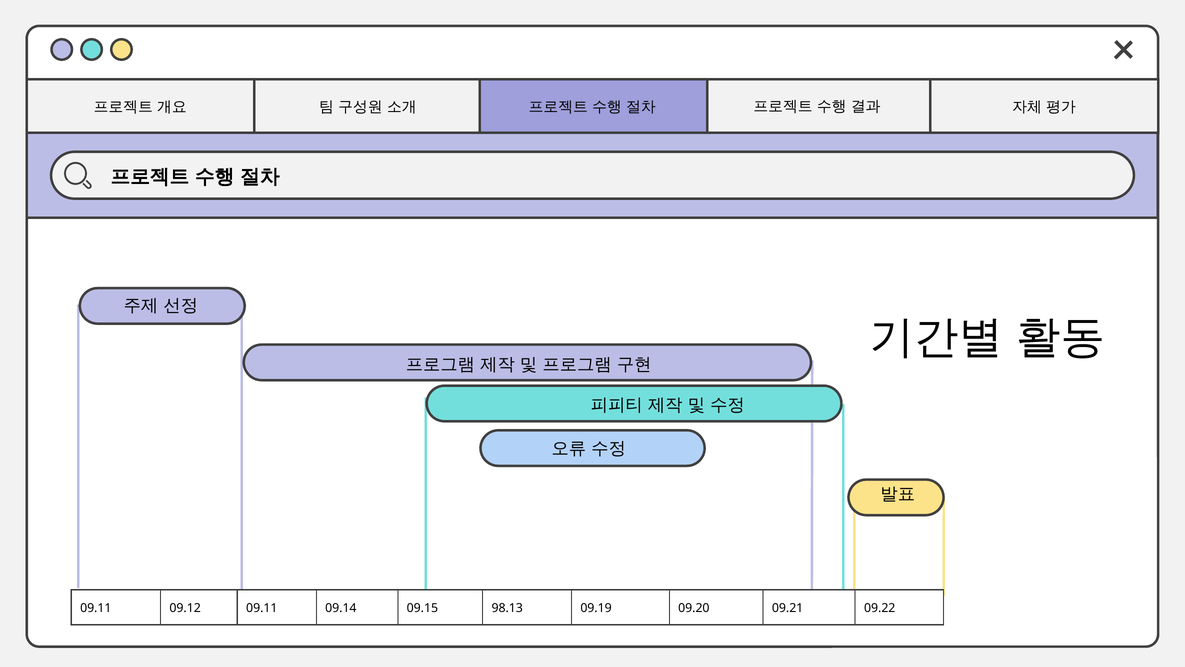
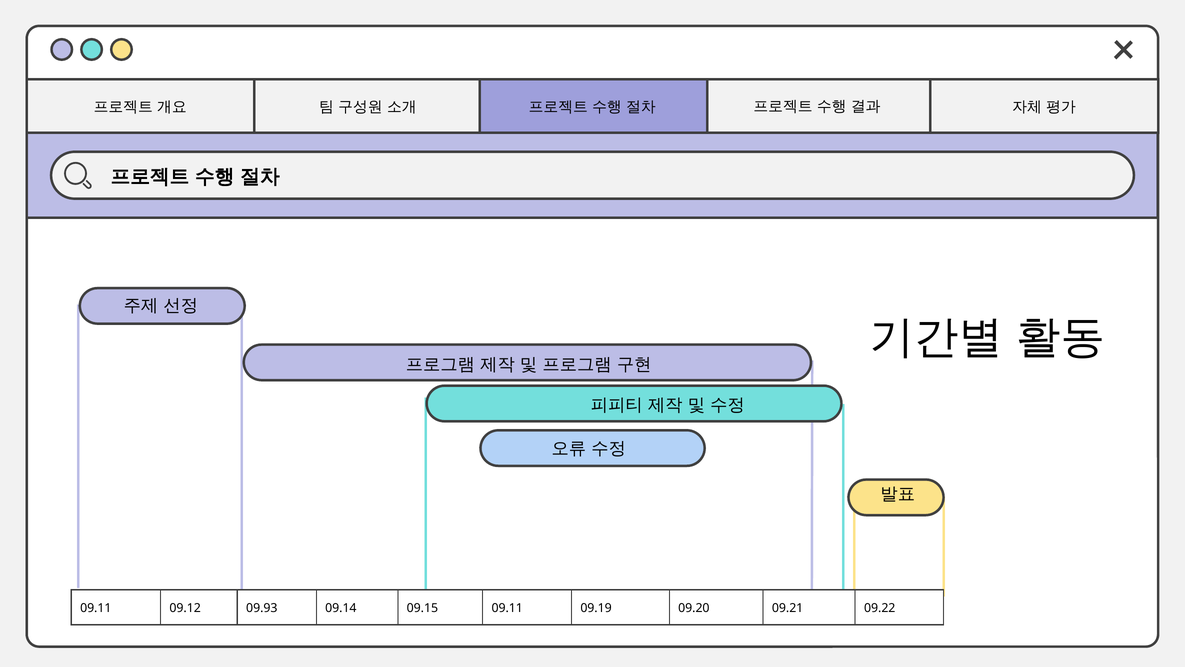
09.12 09.11: 09.11 -> 09.93 (262, 608)
09.15 98.13: 98.13 -> 09.11 (507, 608)
